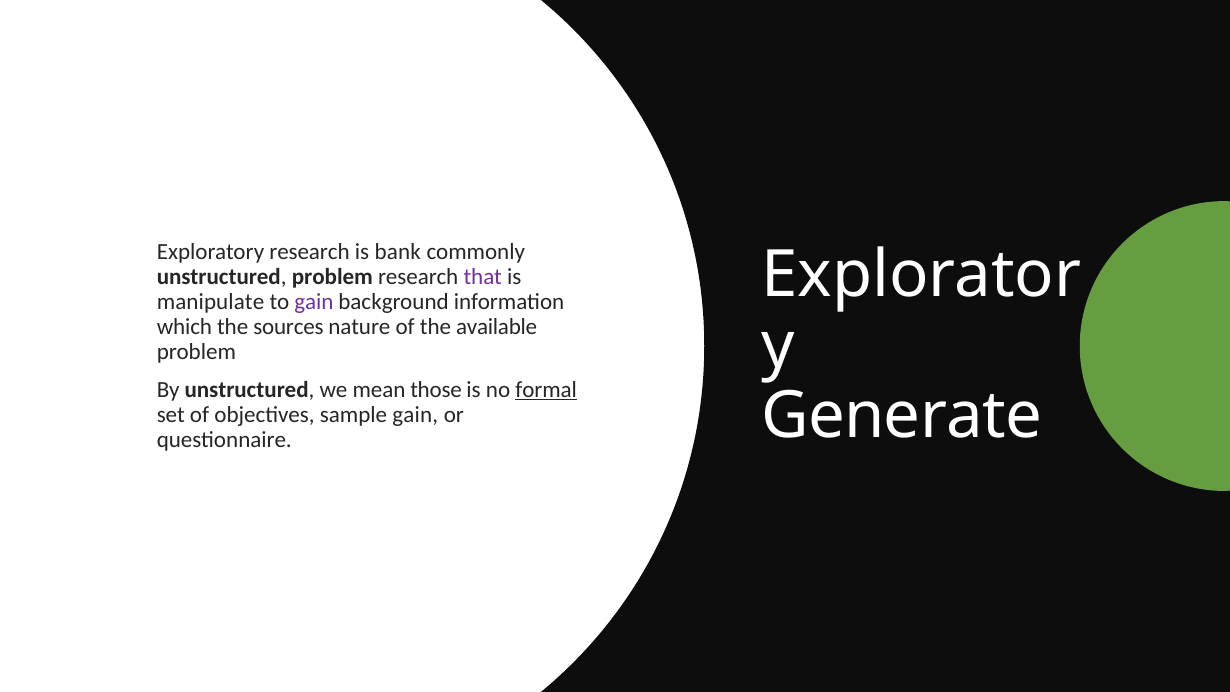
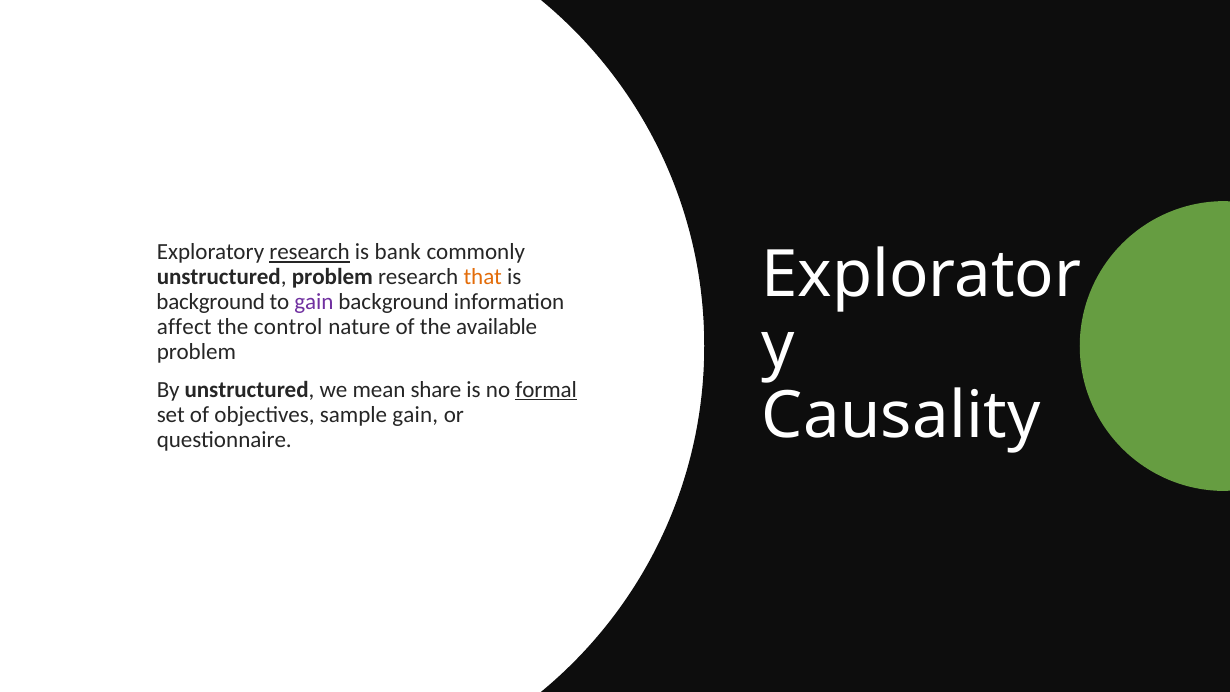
research underline: none -> present (309, 252)
that colour: purple -> orange (483, 277)
manipulate: manipulate -> background (211, 302)
which: which -> affect (184, 327)
sources: sources -> control (288, 327)
those: those -> share (436, 390)
Generate: Generate -> Causality (901, 416)
